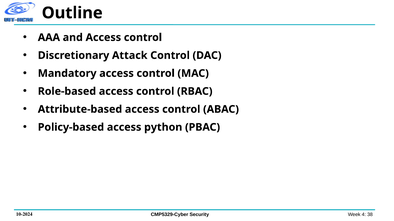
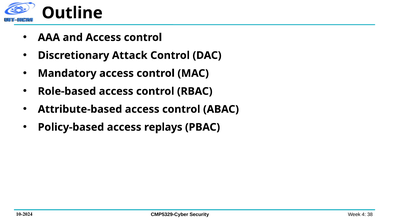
python: python -> replays (163, 128)
